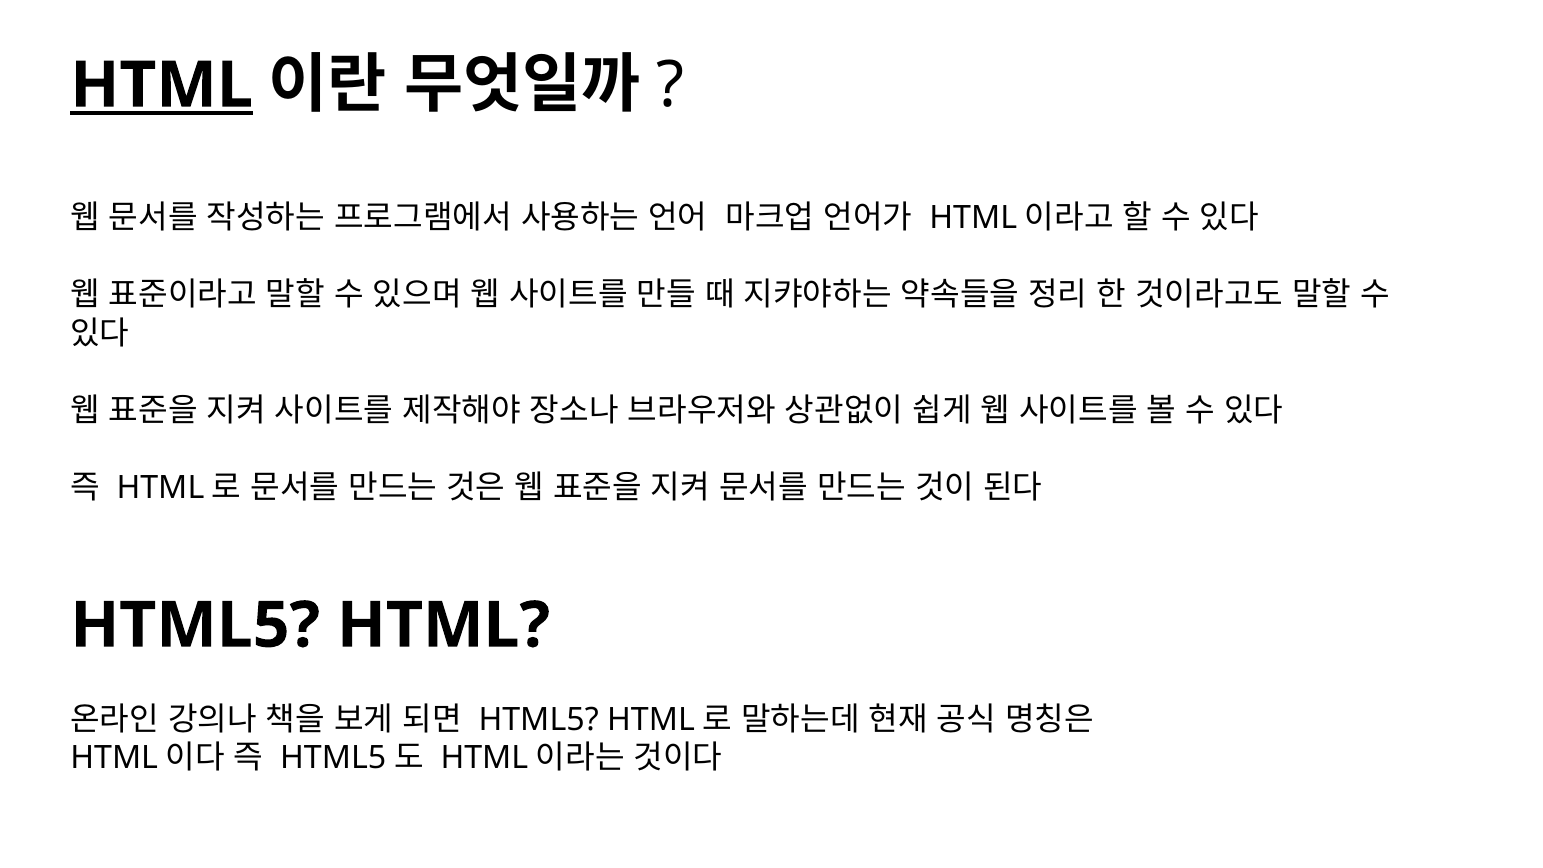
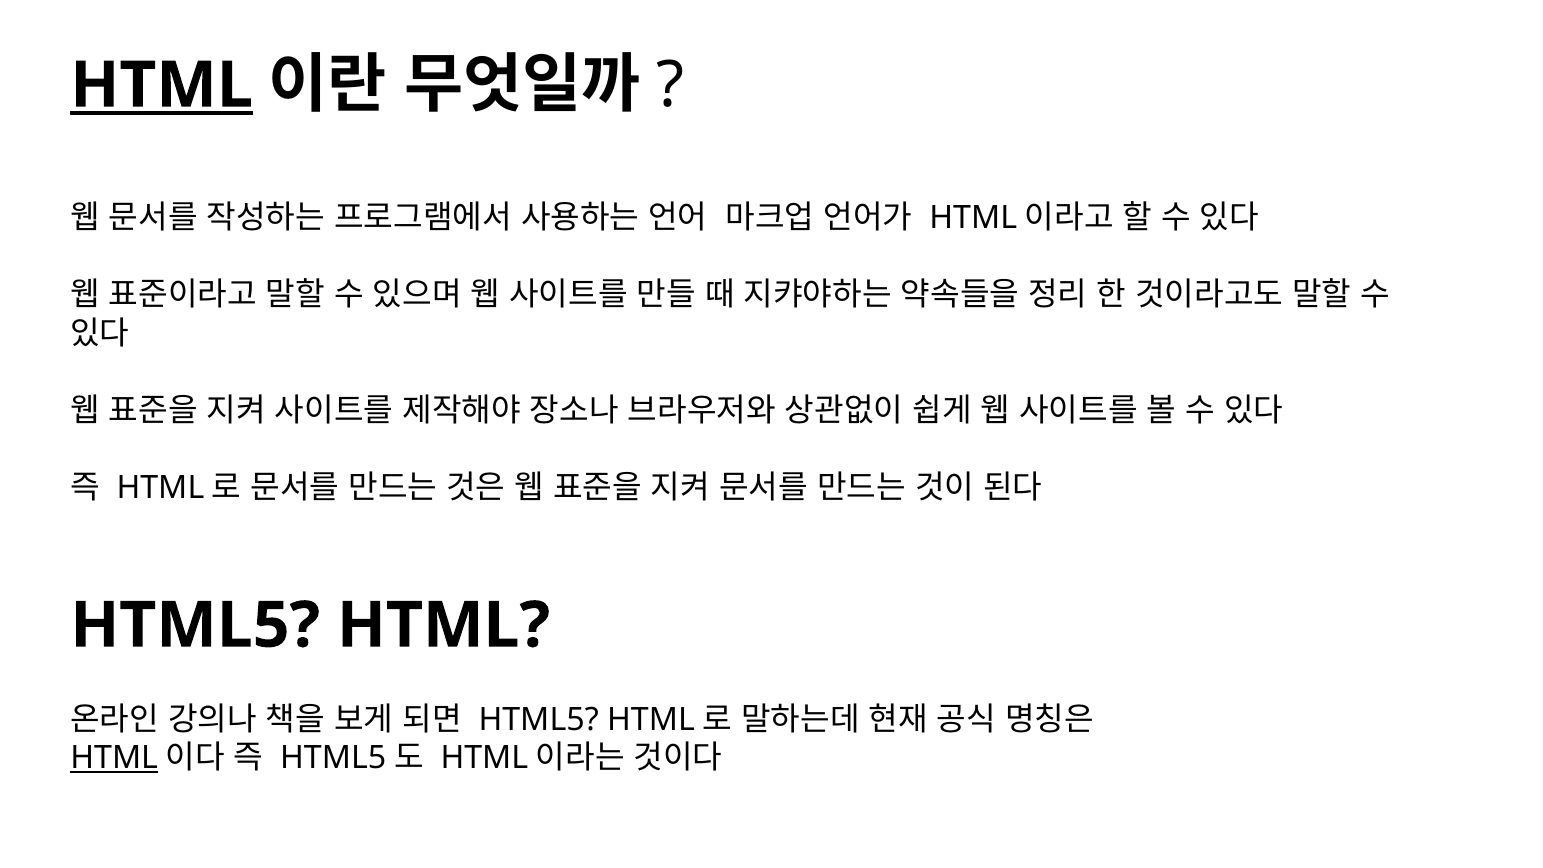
HTML underline: none -> present (114, 758)
